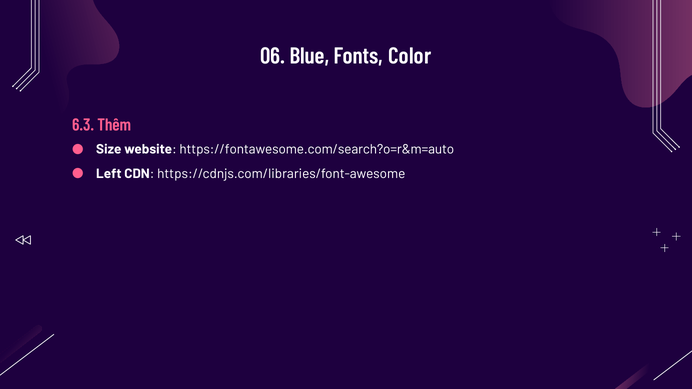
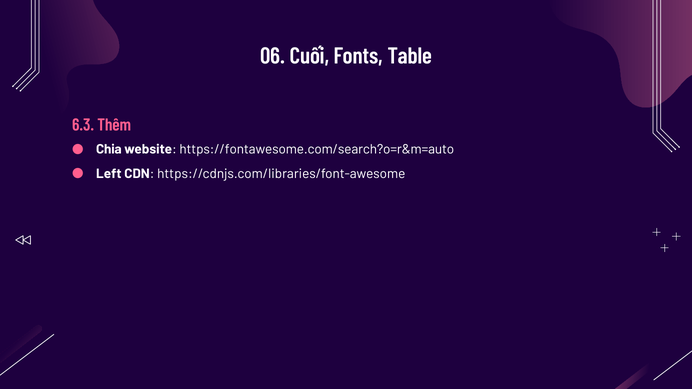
Blue: Blue -> Cuối (310, 56)
Color: Color -> Table (410, 56)
Size: Size -> Chia (109, 150)
